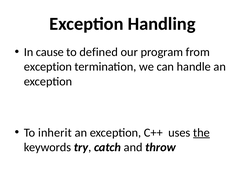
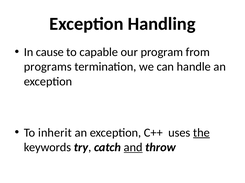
defined: defined -> capable (99, 52)
exception: exception -> programs (48, 67)
and underline: none -> present (133, 148)
